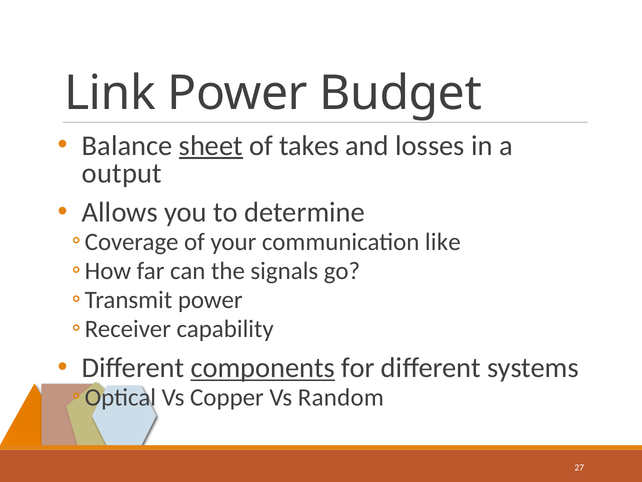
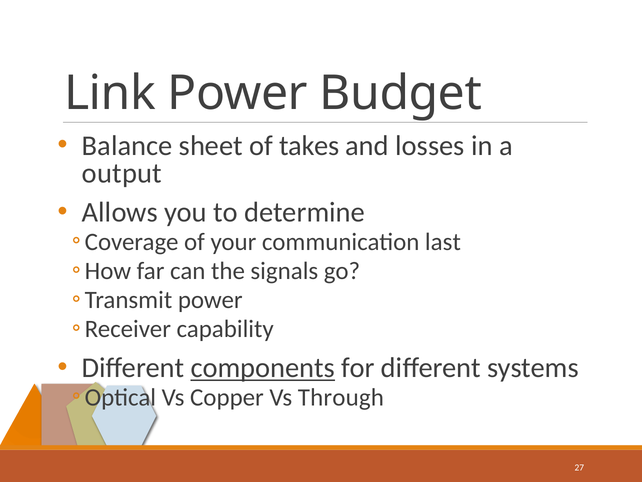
sheet underline: present -> none (211, 146)
like: like -> last (443, 242)
Random: Random -> Through (341, 397)
